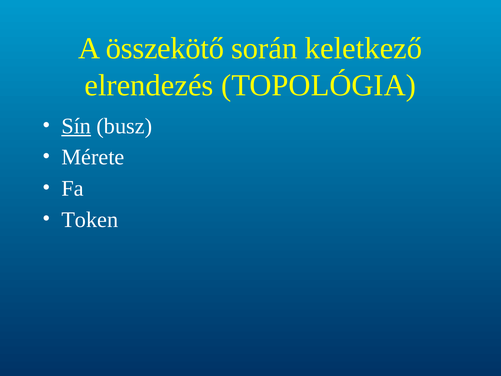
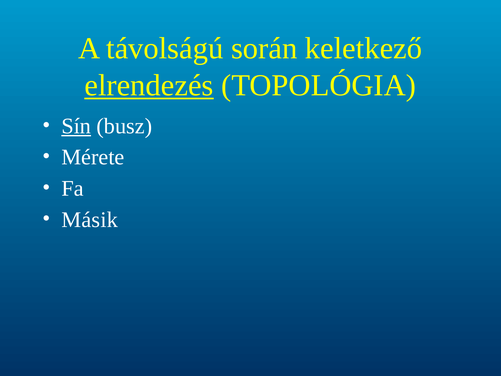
összekötő: összekötő -> távolságú (165, 48)
elrendezés underline: none -> present (149, 85)
Token: Token -> Másik (90, 220)
